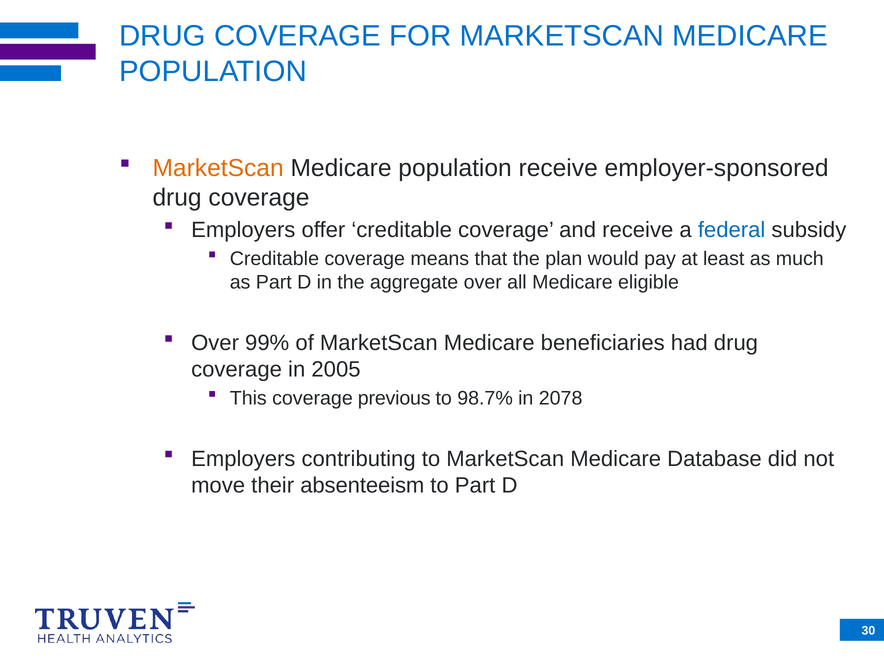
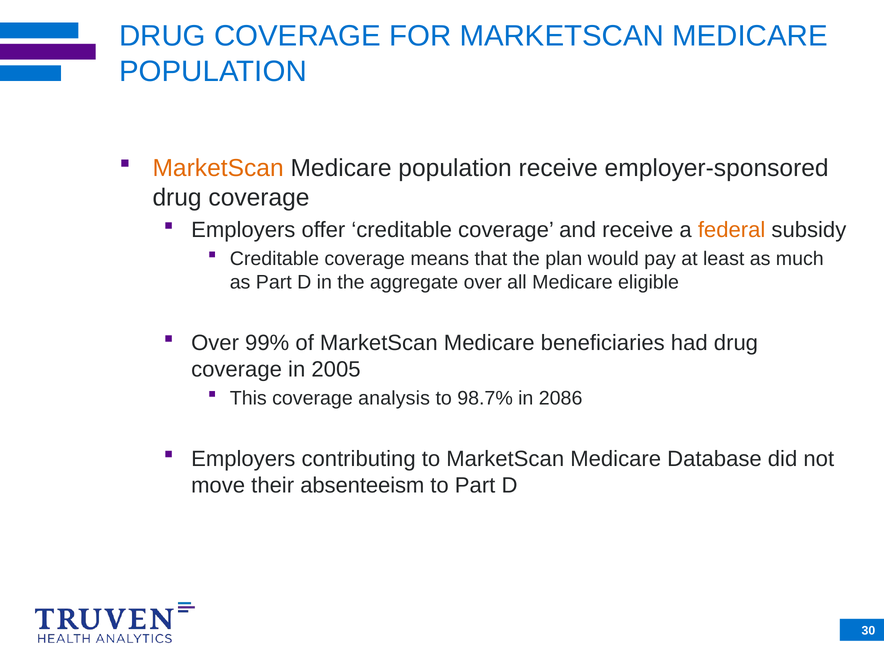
federal colour: blue -> orange (732, 230)
previous: previous -> analysis (394, 398)
2078: 2078 -> 2086 (561, 398)
